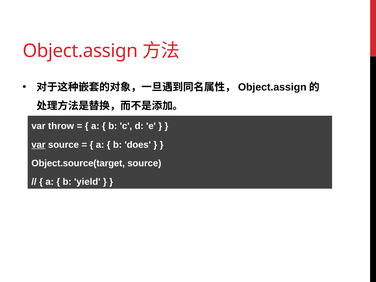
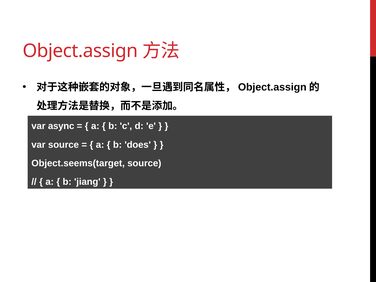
throw: throw -> async (61, 126)
var underline: present -> none (38, 145)
Object.source(target: Object.source(target -> Object.seems(target (78, 163)
yield: yield -> jiang (87, 182)
